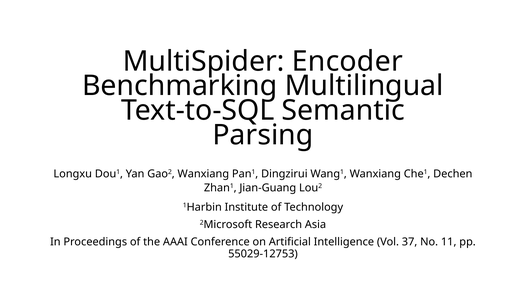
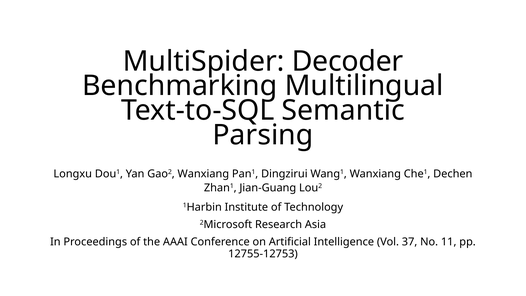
Encoder: Encoder -> Decoder (348, 61)
55029-12753: 55029-12753 -> 12755-12753 (263, 254)
